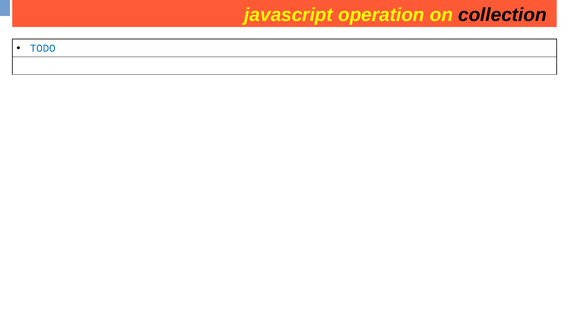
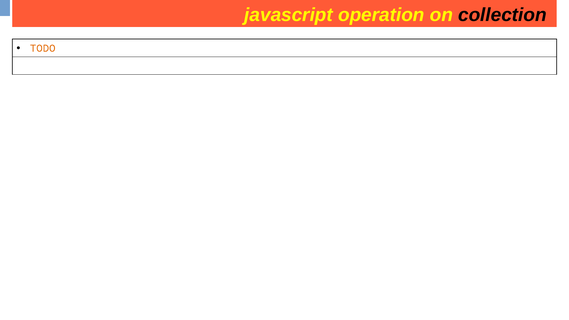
TODO colour: blue -> orange (43, 48)
